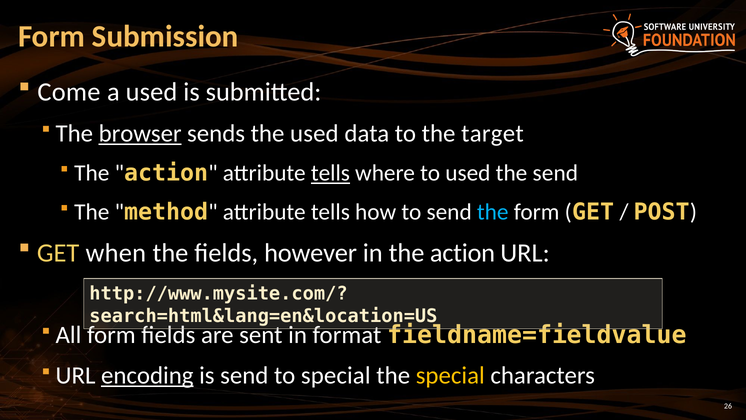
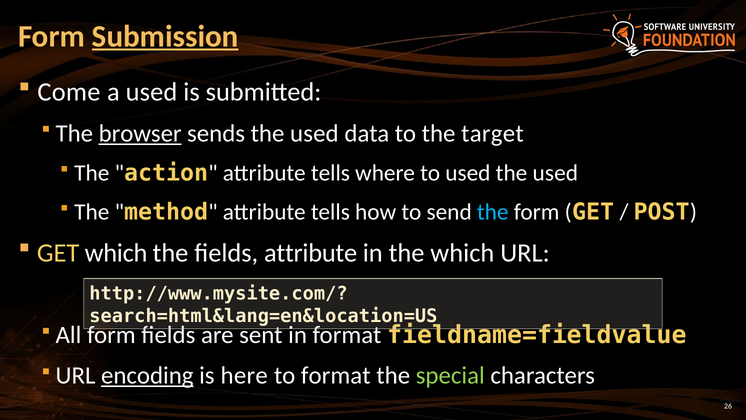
Submission underline: none -> present (165, 36)
tells underline: present -> none (330, 173)
send: send -> used (555, 173)
GET when: when -> which (116, 253)
fields however: however -> attribute (311, 253)
in the action: action -> which (462, 253)
is send: send -> here (244, 375)
to special: special -> format (336, 375)
special colour: yellow -> light green (450, 375)
